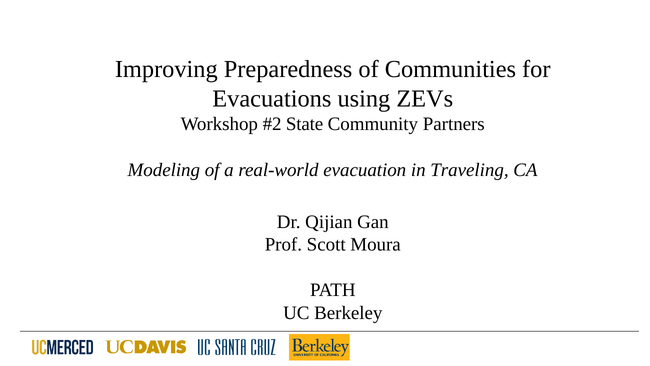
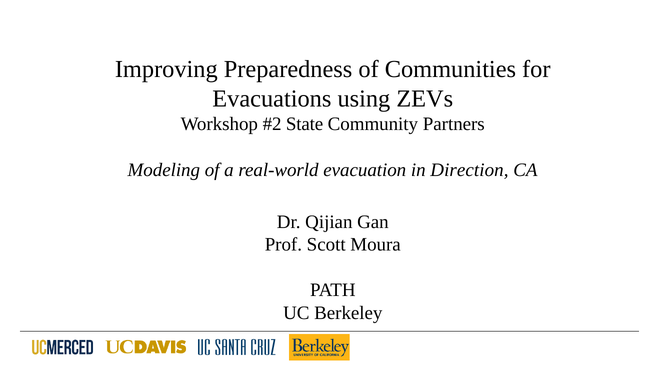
Traveling: Traveling -> Direction (469, 170)
